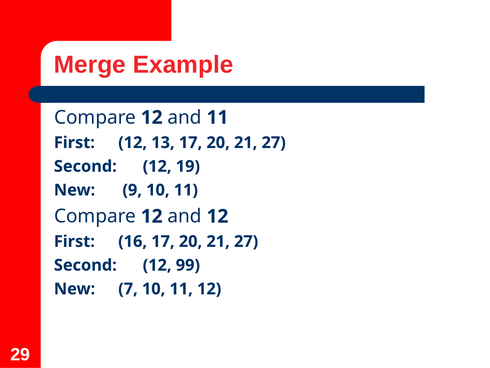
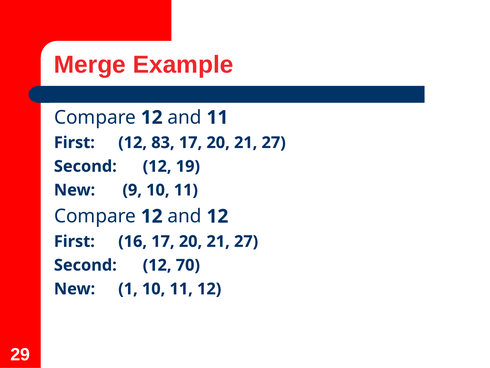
13: 13 -> 83 (163, 142)
99: 99 -> 70 (188, 265)
7: 7 -> 1 (128, 289)
